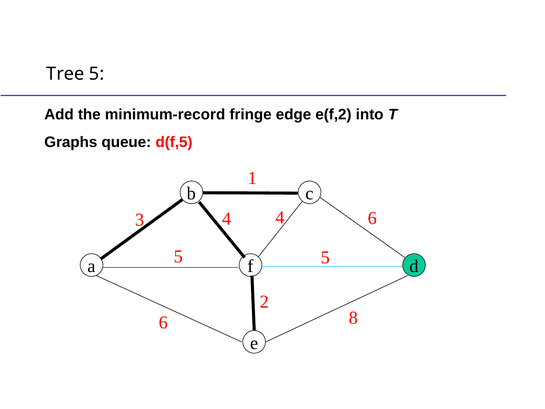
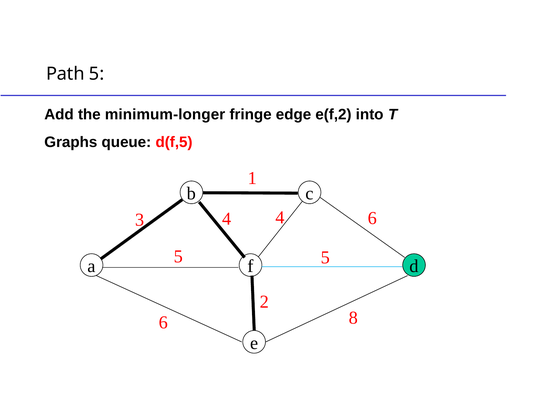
Tree: Tree -> Path (65, 74)
minimum-record: minimum-record -> minimum-longer (165, 114)
